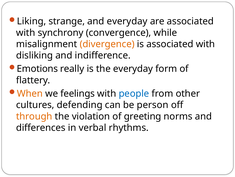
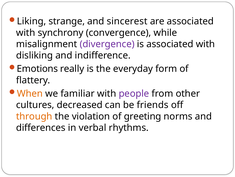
and everyday: everyday -> sincerest (127, 21)
divergence colour: orange -> purple (107, 44)
feelings: feelings -> familiar (78, 93)
people colour: blue -> purple (134, 93)
defending: defending -> decreased (80, 105)
person: person -> friends (153, 105)
